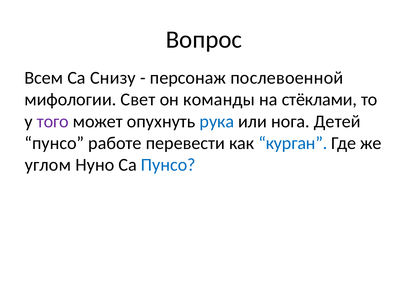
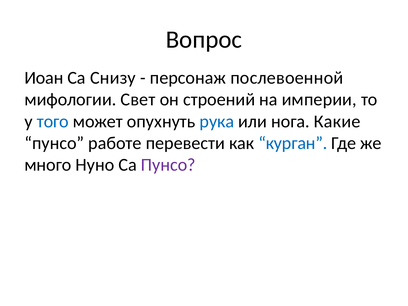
Всем: Всем -> Иоан (44, 78)
команды: команды -> строений (219, 100)
стёклами: стёклами -> империи (319, 100)
того colour: purple -> blue (53, 121)
Детей: Детей -> Какие (337, 121)
углом: углом -> много (48, 165)
Пунсо colour: blue -> purple (168, 165)
